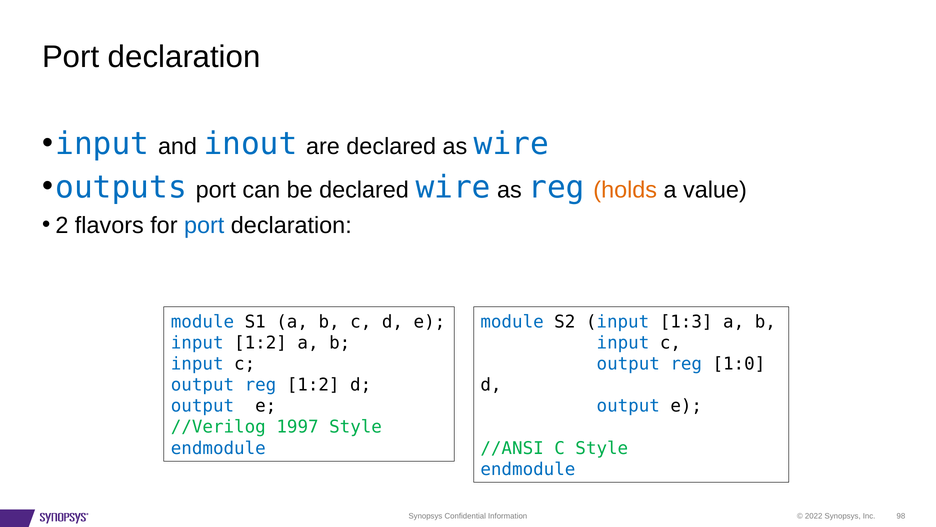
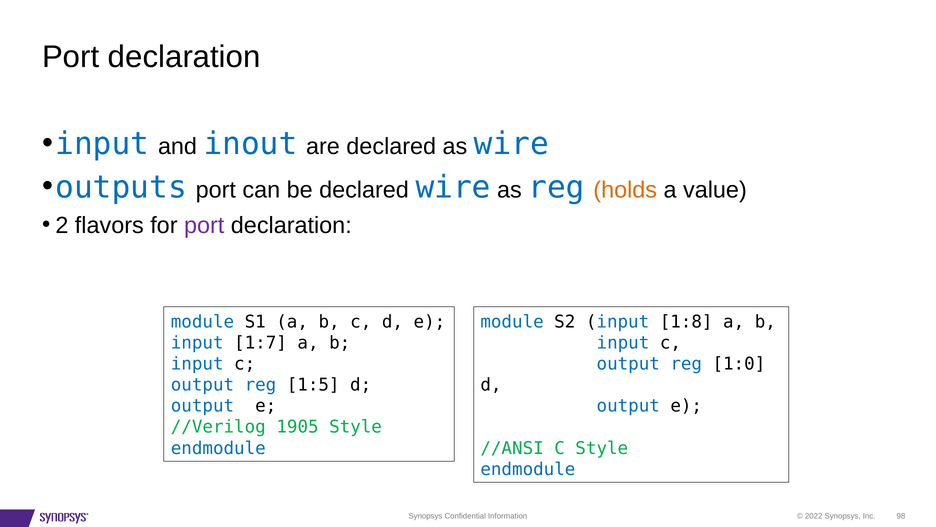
port colour: blue -> purple (204, 225)
1:3: 1:3 -> 1:8 (686, 321)
input 1:2: 1:2 -> 1:7 (261, 343)
reg 1:2: 1:2 -> 1:5 (313, 385)
1997: 1997 -> 1905 (298, 427)
